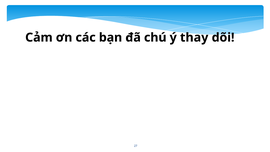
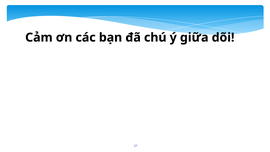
thay: thay -> giữa (194, 37)
